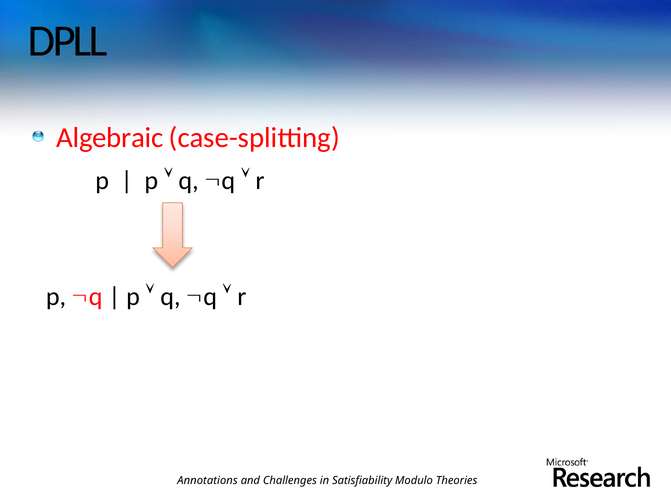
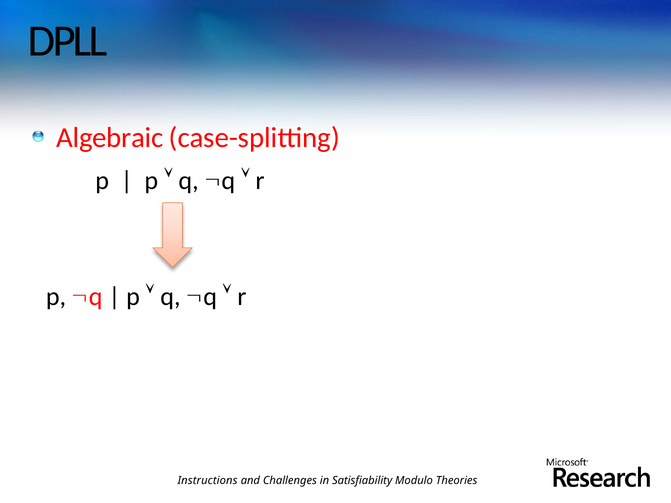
Annotations: Annotations -> Instructions (208, 481)
